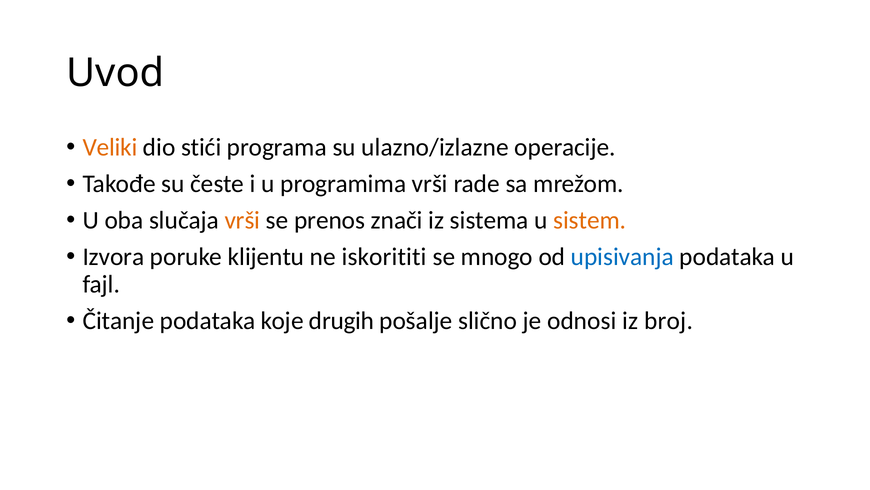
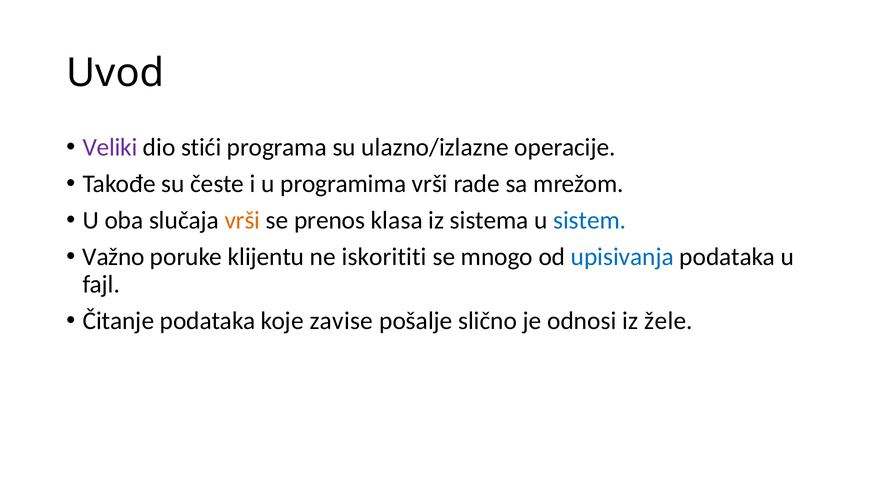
Veliki colour: orange -> purple (110, 147)
znači: znači -> klasa (397, 220)
sistem colour: orange -> blue (590, 220)
Izvora: Izvora -> Važno (114, 257)
drugih: drugih -> zavise (341, 320)
broj: broj -> žele (669, 320)
